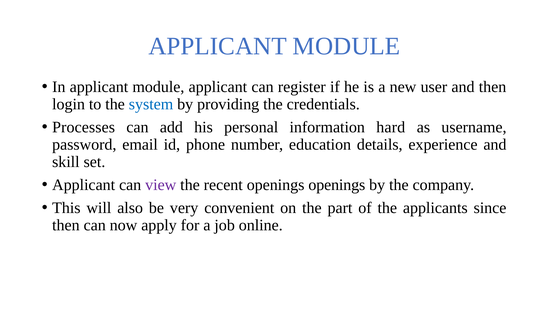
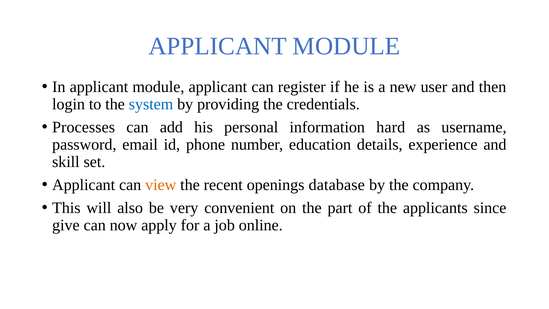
view colour: purple -> orange (161, 185)
openings openings: openings -> database (337, 185)
then: then -> give (66, 225)
